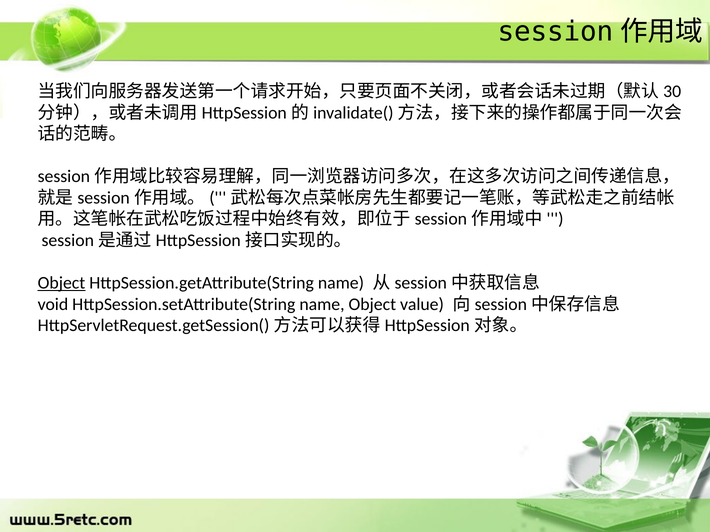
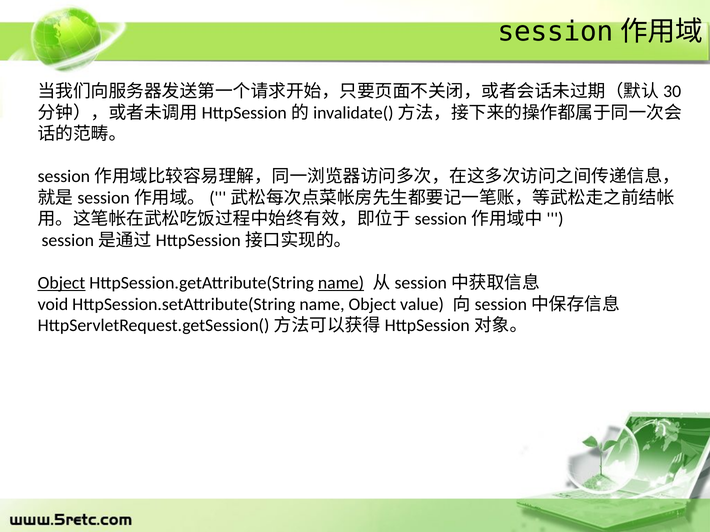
name underline: none -> present (341, 283)
